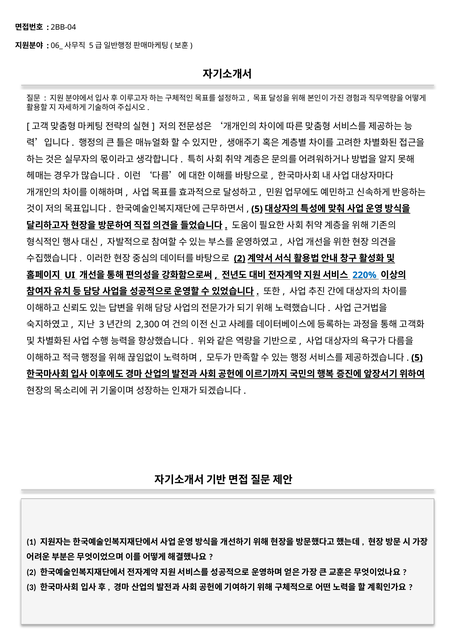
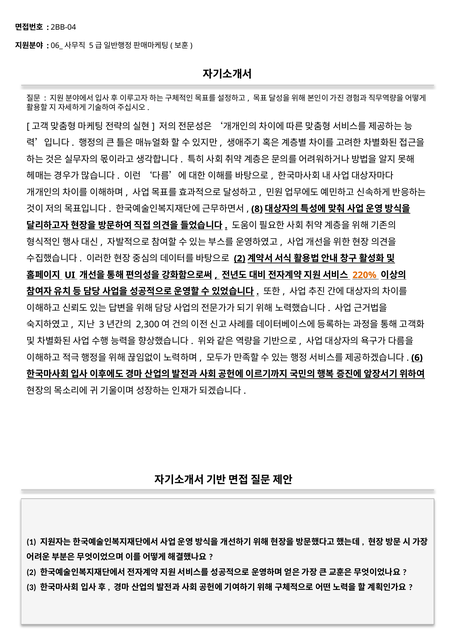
5: 5 -> 8 (257, 209)
220% colour: blue -> orange (364, 275)
5: 5 -> 6 (417, 357)
